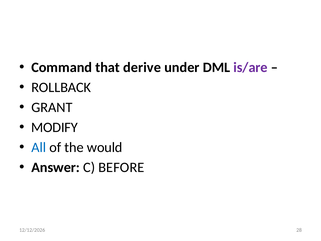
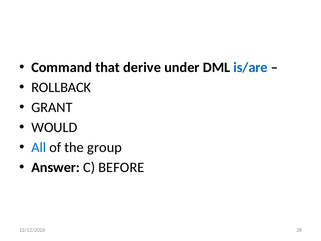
is/are colour: purple -> blue (251, 67)
MODIFY: MODIFY -> WOULD (54, 127)
would: would -> group (105, 147)
